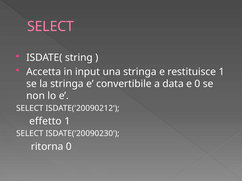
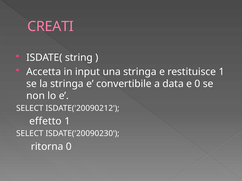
SELECT: SELECT -> CREATI (51, 27)
